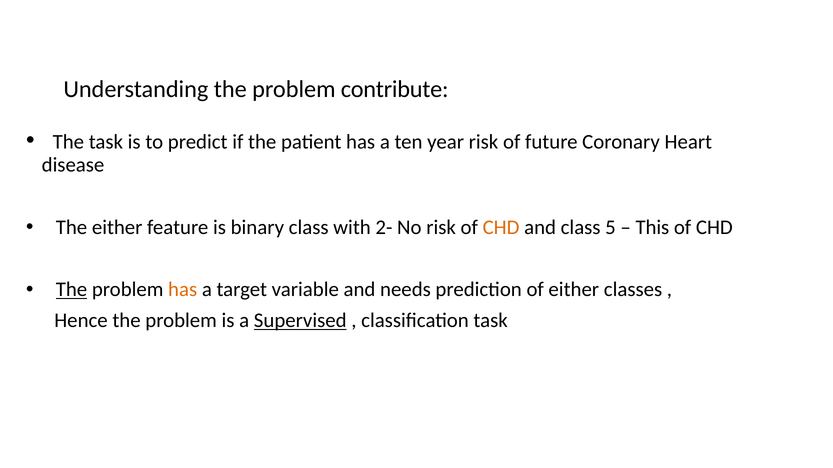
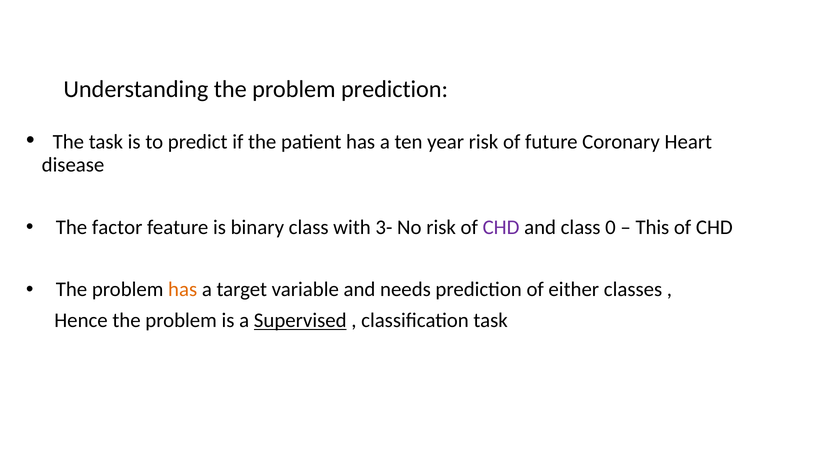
problem contribute: contribute -> prediction (395, 89)
The either: either -> factor (117, 228)
2-: 2- -> 3- (384, 228)
CHD colour: orange -> purple (501, 228)
5: 5 -> 0 (610, 228)
The underline: present -> none (72, 290)
